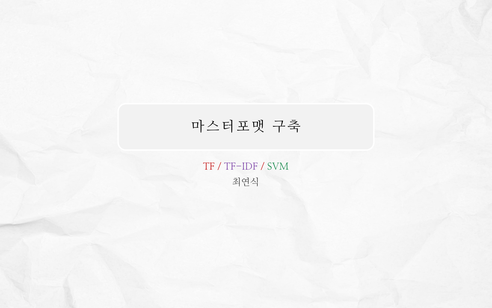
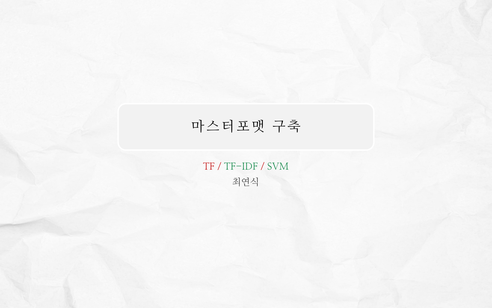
TF-IDF colour: purple -> green (241, 166)
